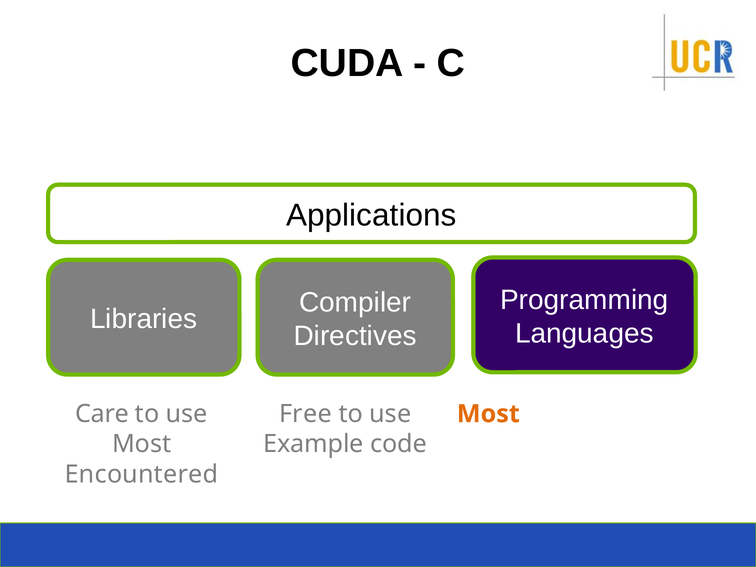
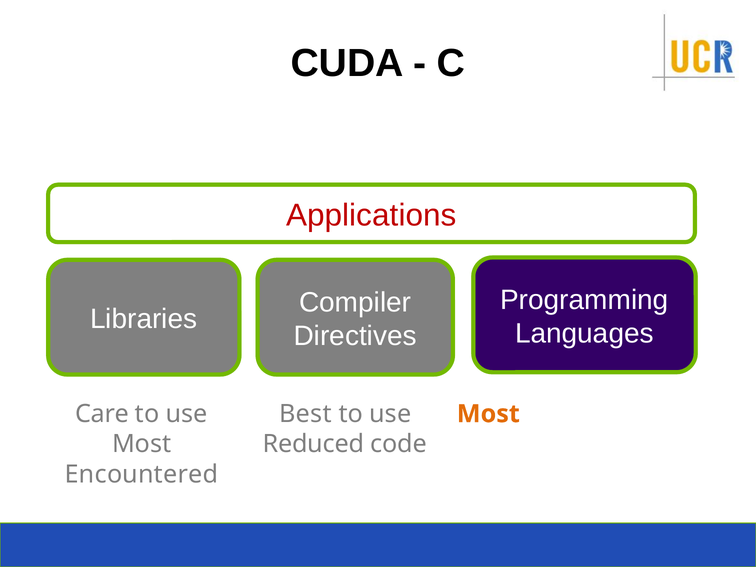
Applications colour: black -> red (371, 216)
Free: Free -> Best (305, 414)
Example: Example -> Reduced (313, 444)
